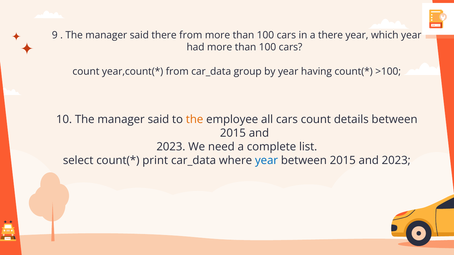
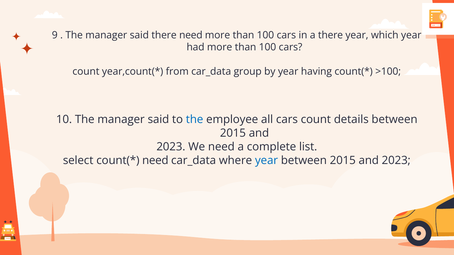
there from: from -> need (191, 35)
the colour: orange -> blue (195, 120)
print: print -> need (155, 161)
